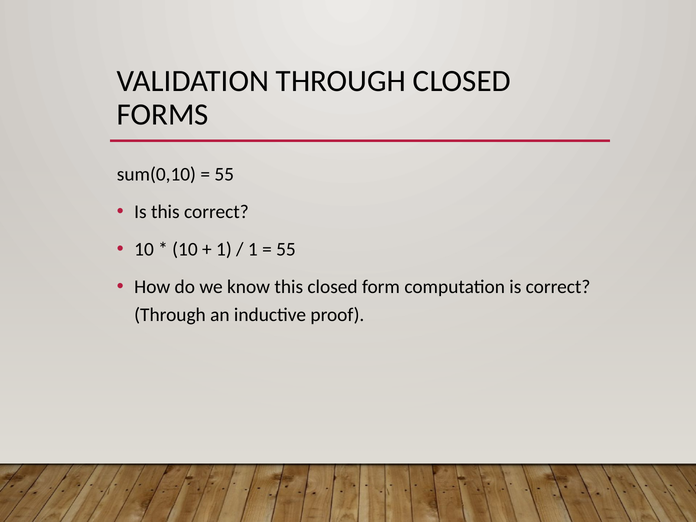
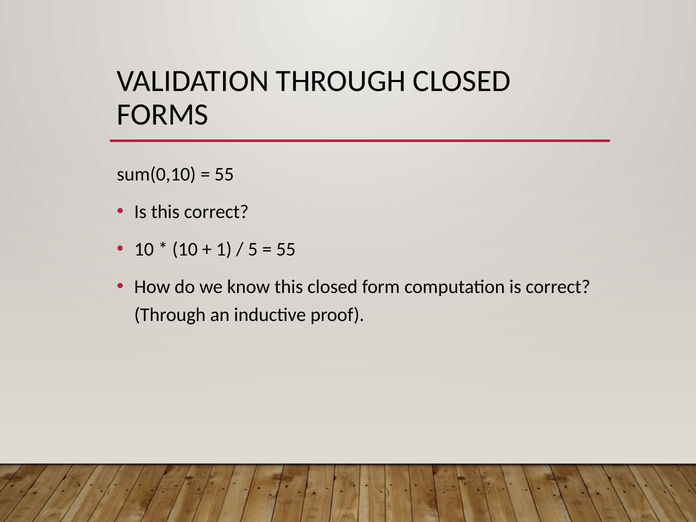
1: 1 -> 5 (253, 250)
